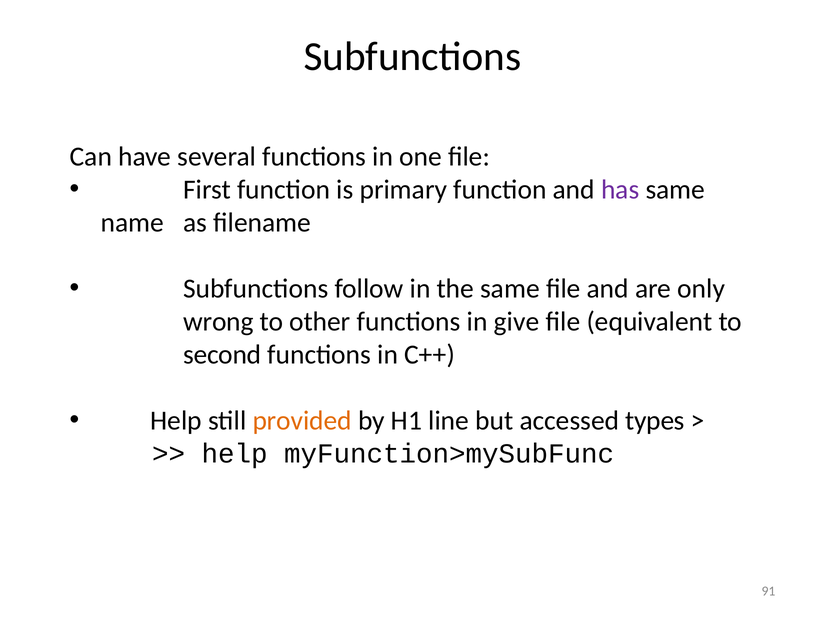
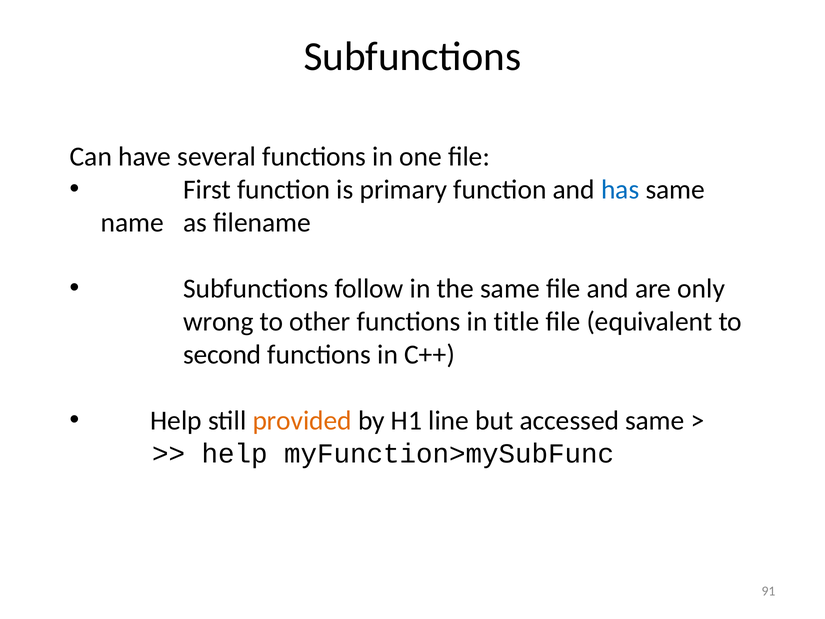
has colour: purple -> blue (620, 189)
give: give -> title (517, 321)
accessed types: types -> same (655, 420)
